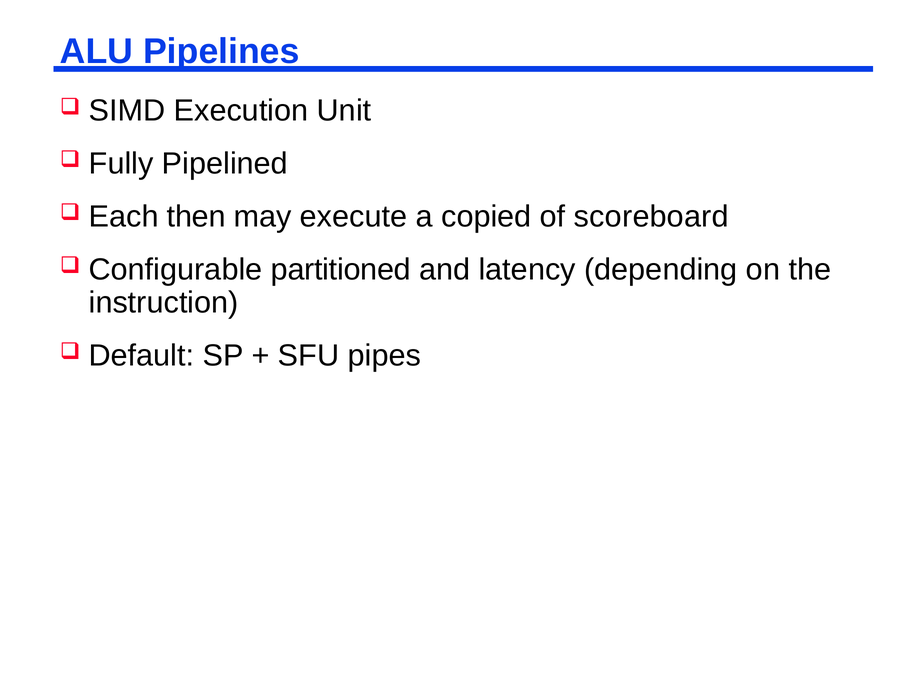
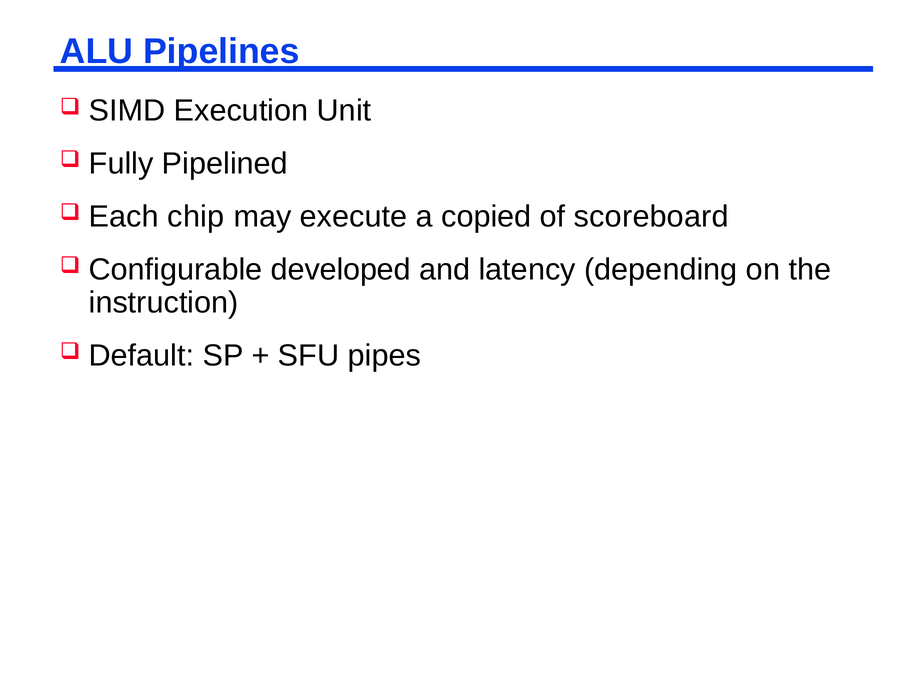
then: then -> chip (196, 217)
partitioned: partitioned -> developed (341, 270)
